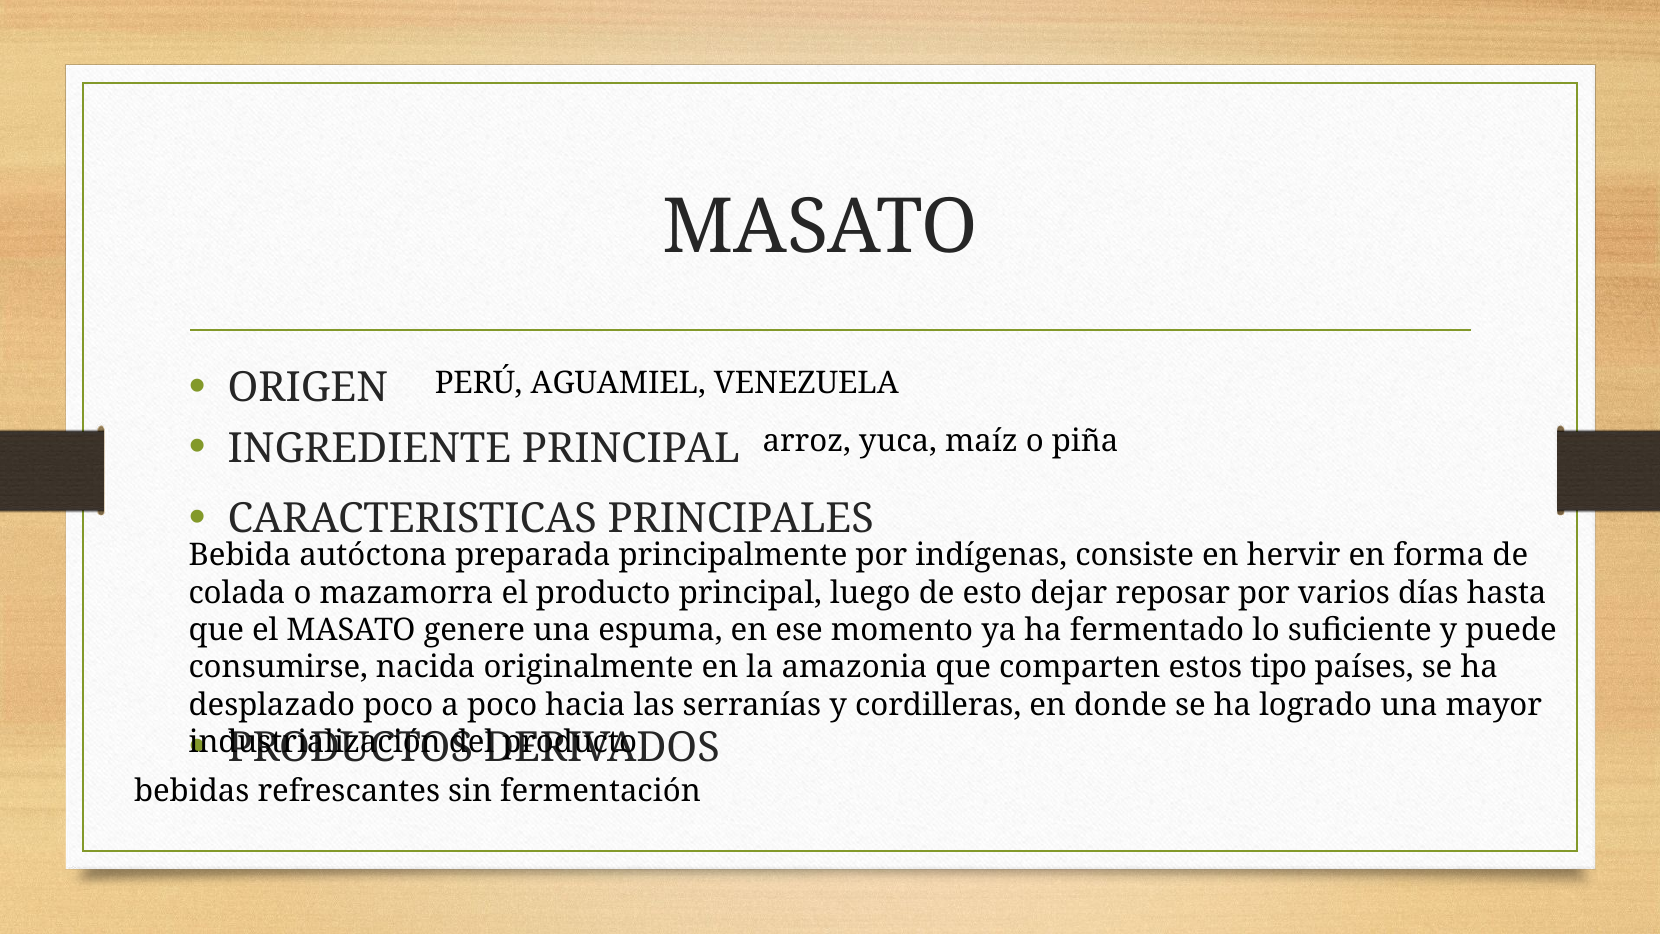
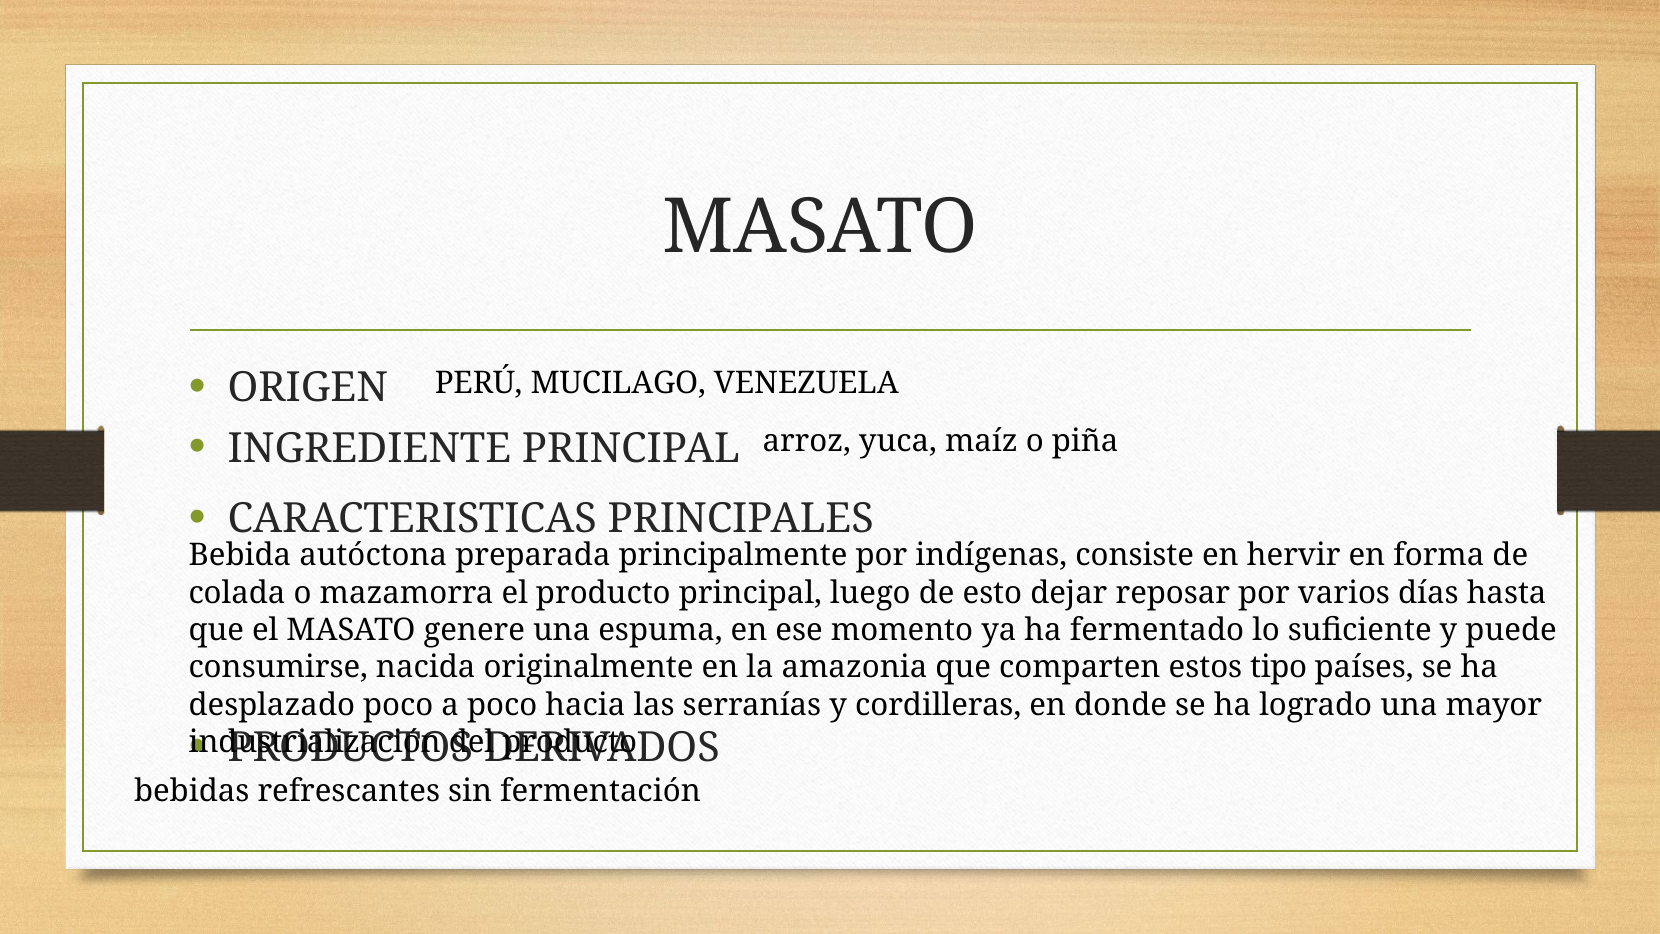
AGUAMIEL: AGUAMIEL -> MUCILAGO (618, 383)
